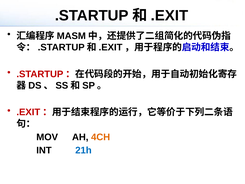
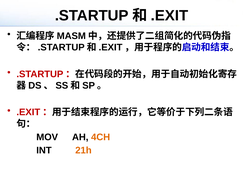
21h colour: blue -> orange (83, 150)
